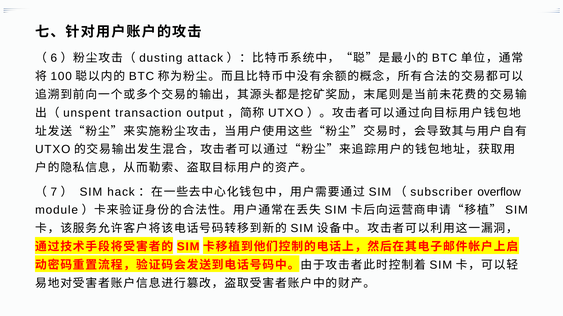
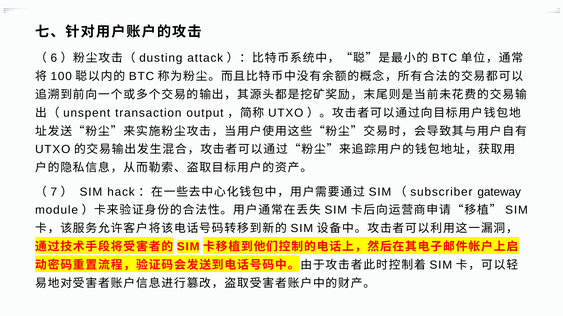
overflow: overflow -> gateway (499, 192)
